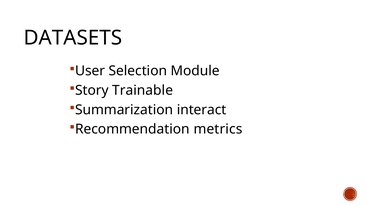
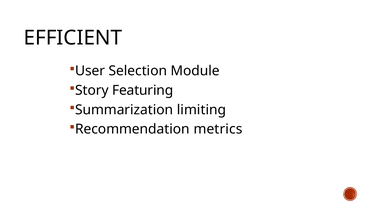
DATASETS: DATASETS -> EFFICIENT (73, 38)
Trainable: Trainable -> Featuring (143, 91)
interact: interact -> limiting (202, 110)
